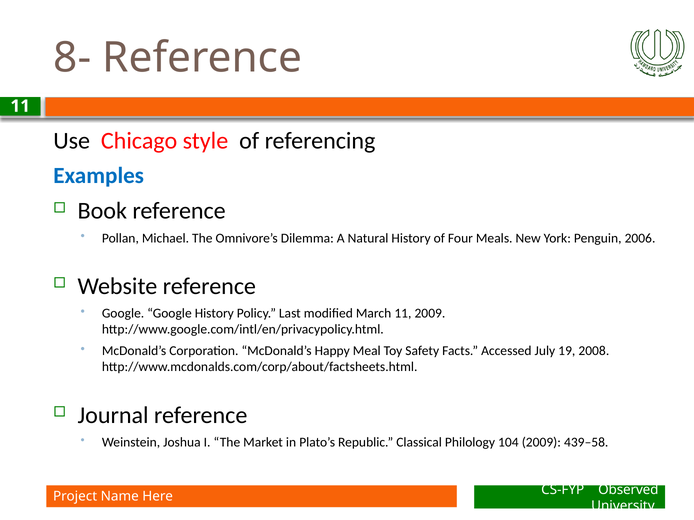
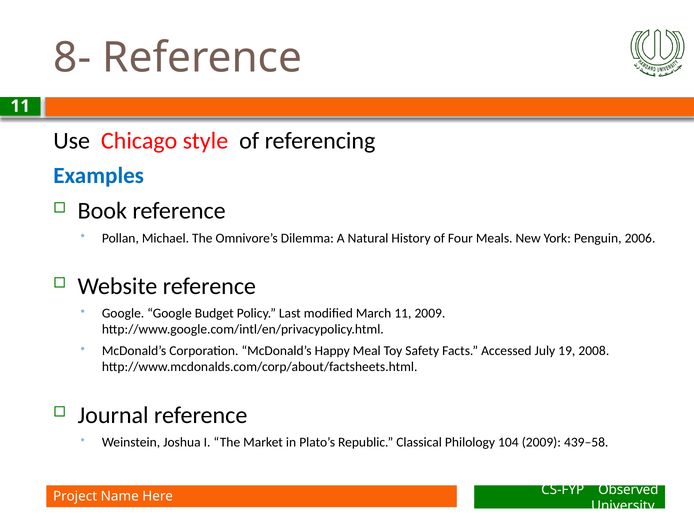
Google History: History -> Budget (214, 313)
